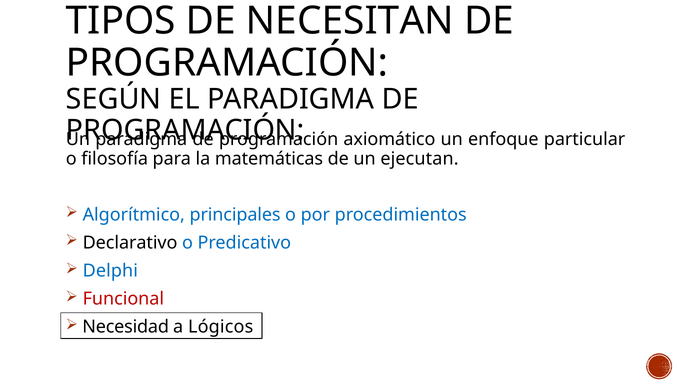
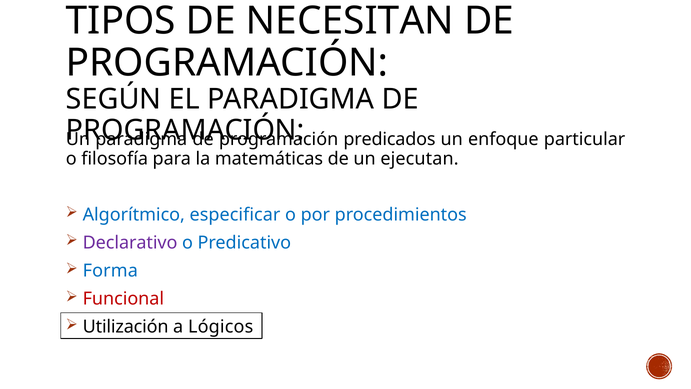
axiomático: axiomático -> predicados (389, 139)
principales: principales -> especificar (235, 215)
Declarativo colour: black -> purple (130, 243)
Delphi: Delphi -> Forma (110, 271)
Necesidad: Necesidad -> Utilización (126, 327)
